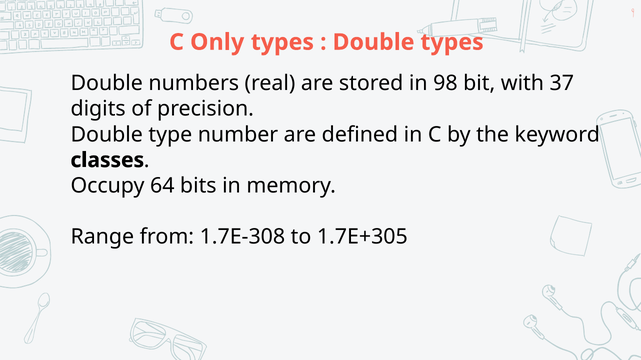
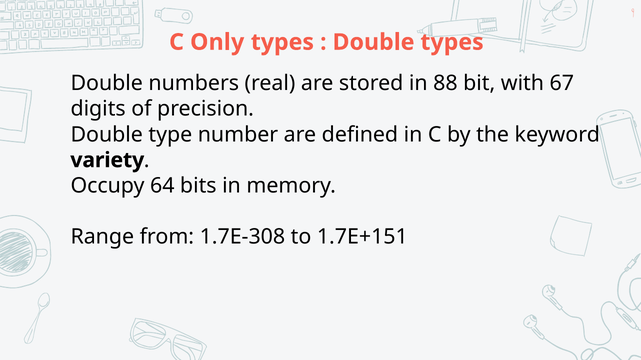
98: 98 -> 88 (445, 83)
37: 37 -> 67 (562, 83)
classes: classes -> variety (107, 160)
1.7E+305: 1.7E+305 -> 1.7E+151 (362, 237)
